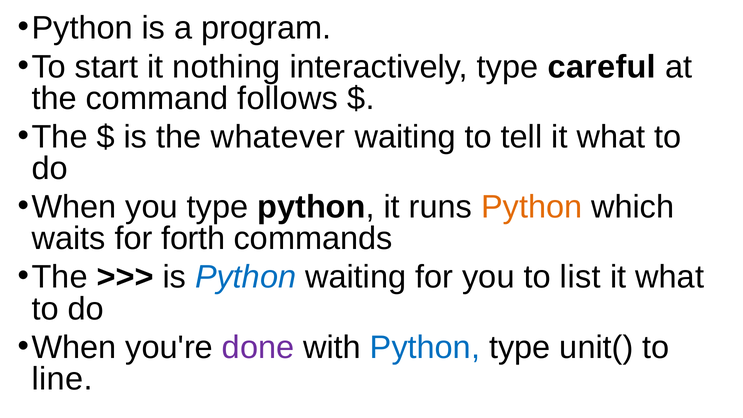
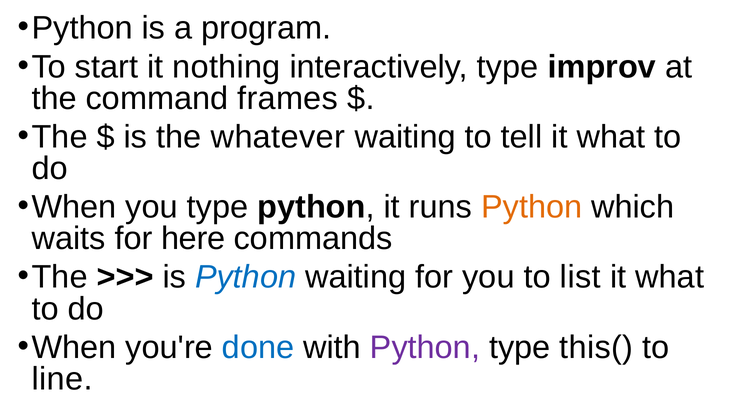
careful: careful -> improv (602, 67)
follows: follows -> frames (288, 98)
forth: forth -> here (193, 239)
done colour: purple -> blue (258, 347)
Python colour: blue -> purple (425, 347)
unit(: unit( -> this( (596, 347)
